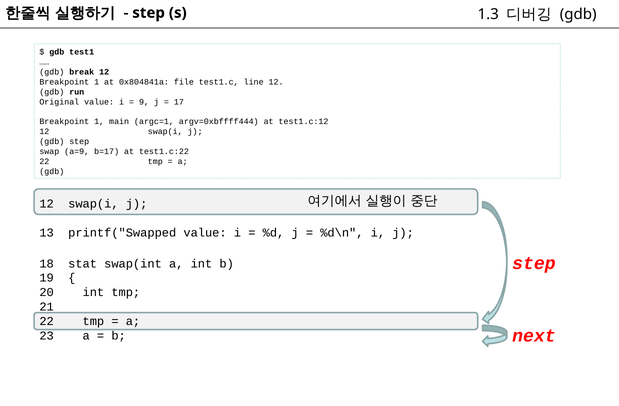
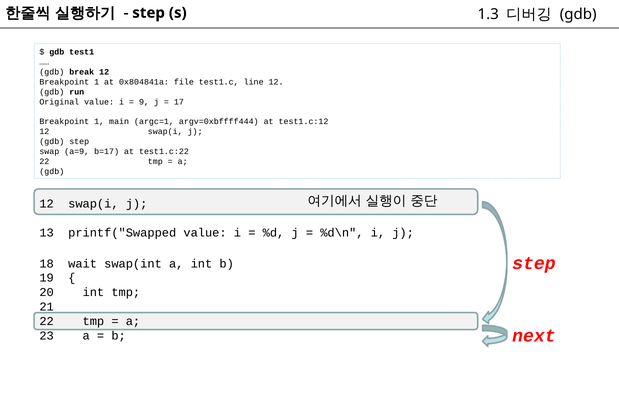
stat: stat -> wait (83, 264)
